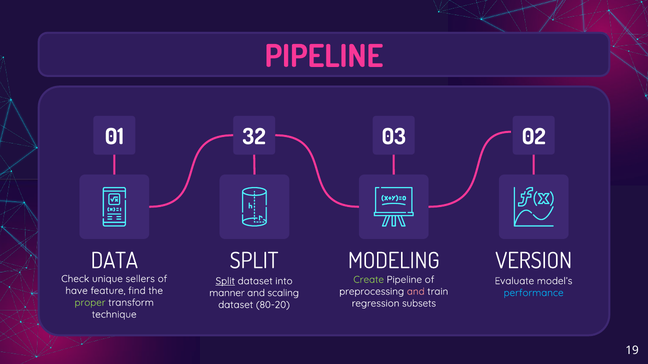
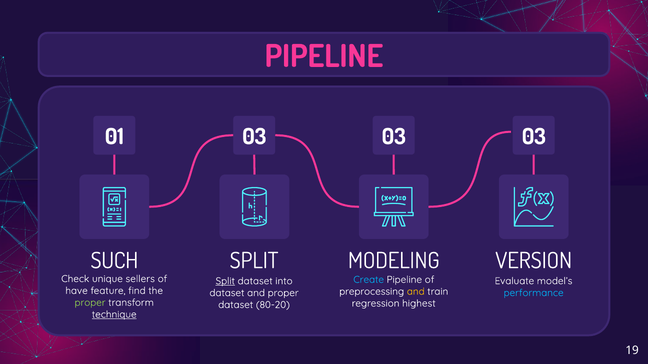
01 32: 32 -> 03 (254, 137)
02: 02 -> 03 (534, 137)
DATA: DATA -> SUCH (114, 261)
Create colour: light green -> light blue (369, 280)
and colour: pink -> yellow (416, 292)
manner: manner -> dataset (227, 293)
and scaling: scaling -> proper (283, 293)
subsets: subsets -> highest (419, 304)
technique underline: none -> present (114, 315)
